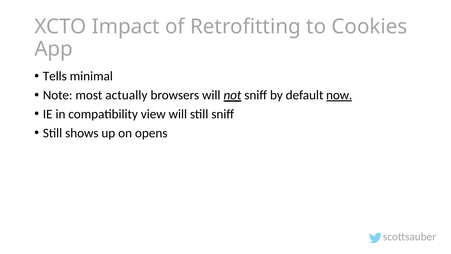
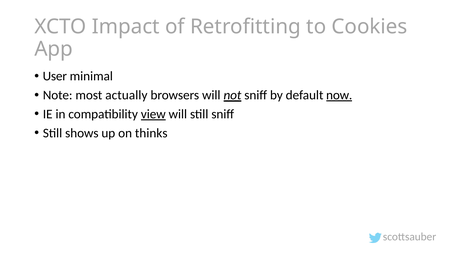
Tells: Tells -> User (55, 76)
view underline: none -> present (153, 114)
opens: opens -> thinks (151, 133)
